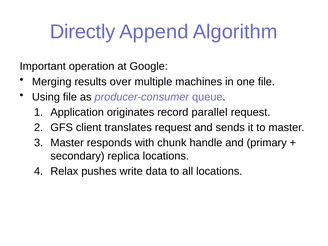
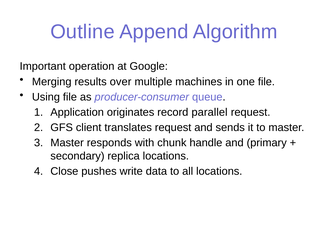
Directly: Directly -> Outline (82, 32)
Relax: Relax -> Close (64, 171)
